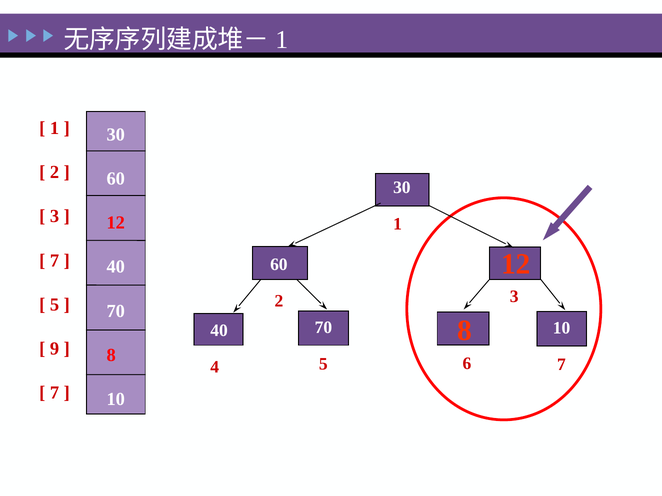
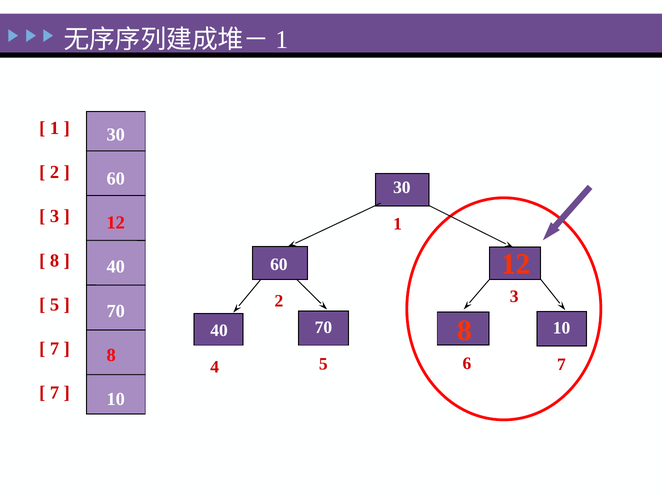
7: 7 -> 8 (54, 261)
9: 9 -> 7 (54, 349)
